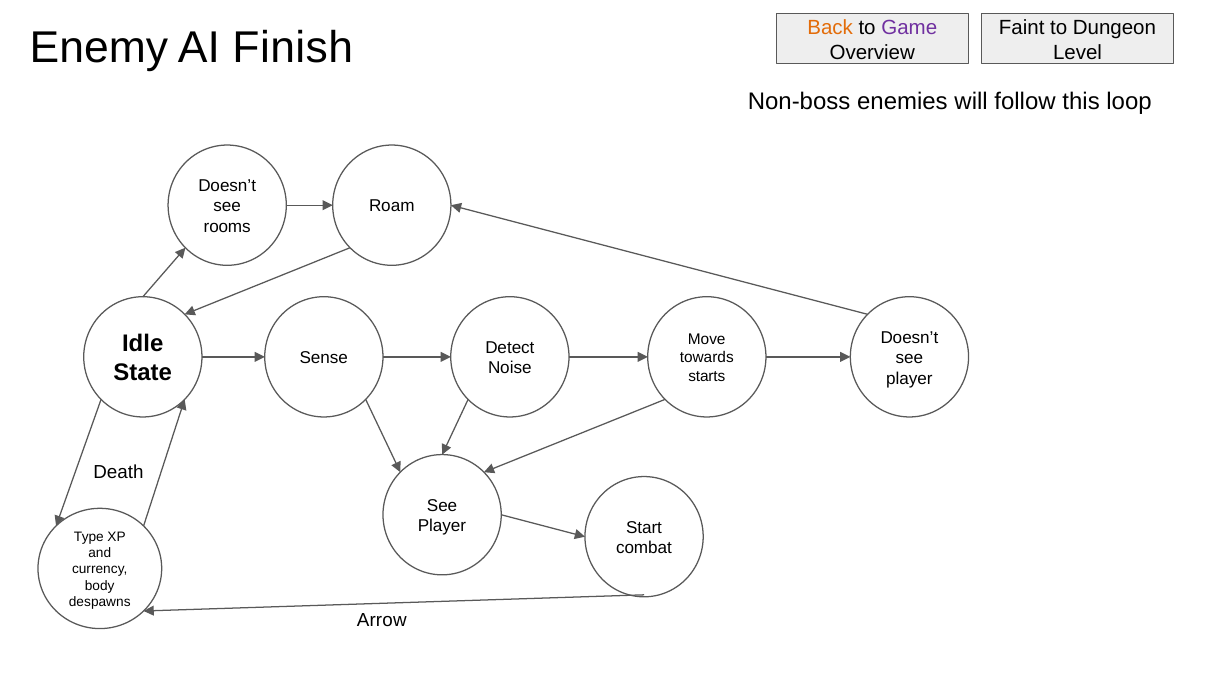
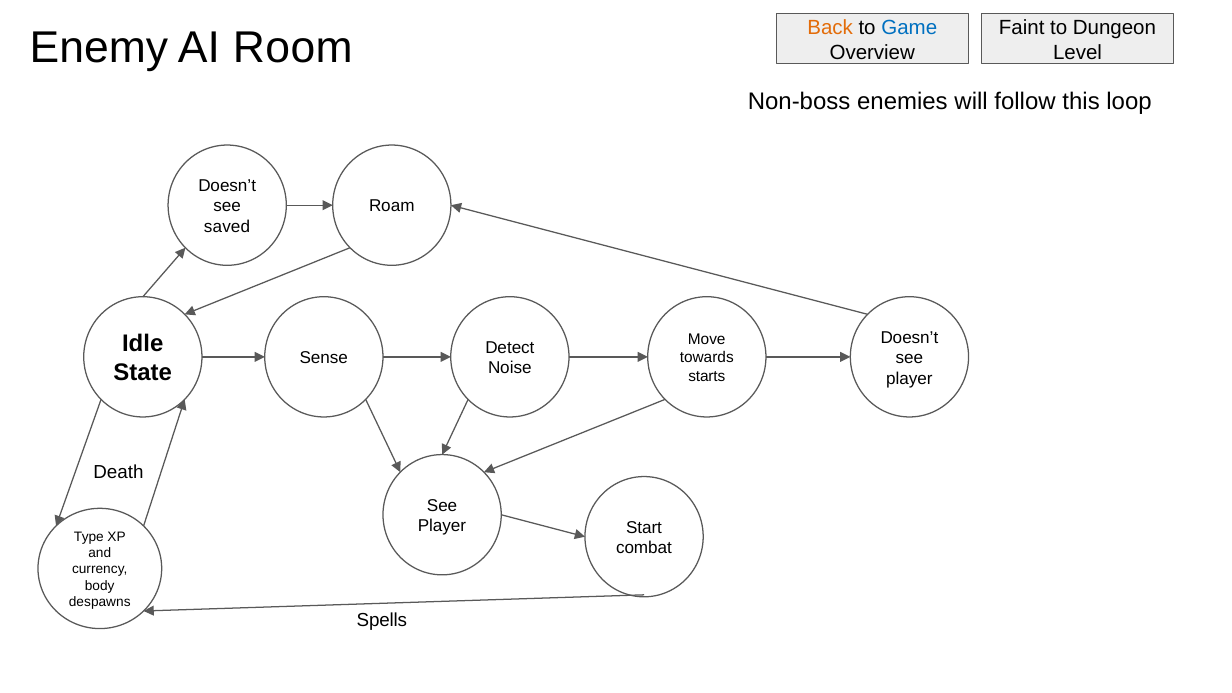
Game colour: purple -> blue (909, 28)
Finish: Finish -> Room (293, 48)
rooms: rooms -> saved (227, 227)
Arrow: Arrow -> Spells (382, 621)
